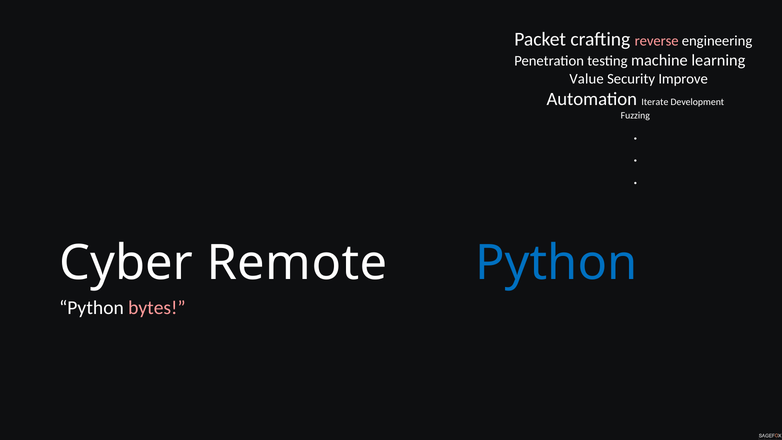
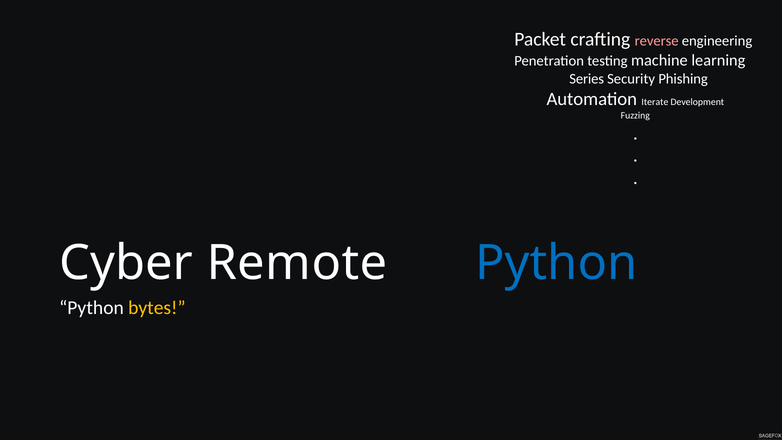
Value: Value -> Series (587, 79)
Improve: Improve -> Phishing (683, 79)
bytes colour: pink -> yellow (157, 308)
